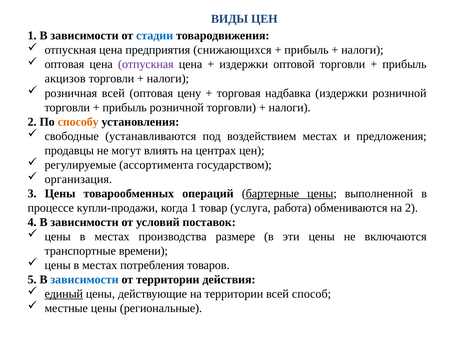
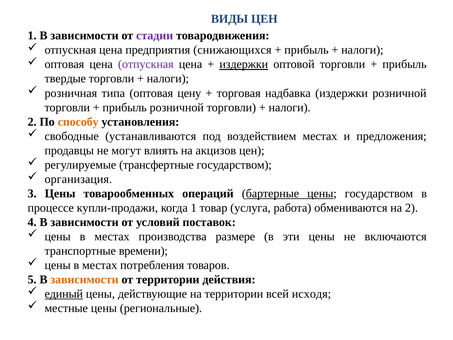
стадии colour: blue -> purple (155, 36)
издержки underline: none -> present (244, 64)
акцизов: акцизов -> твердые (65, 79)
розничная всей: всей -> типа (113, 93)
центрах: центрах -> акцизов (216, 150)
ассортимента: ассортимента -> трансфертные (157, 165)
цены выполненной: выполненной -> государством (379, 193)
зависимости colour: blue -> orange (84, 279)
способ: способ -> исходя (312, 294)
